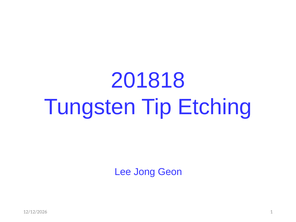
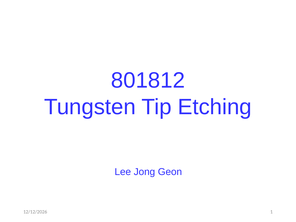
201818: 201818 -> 801812 (148, 80)
